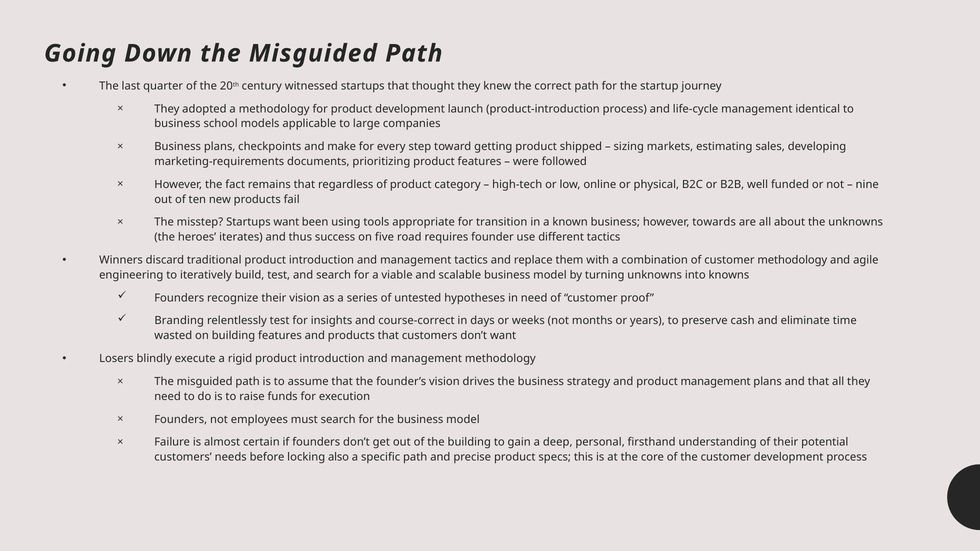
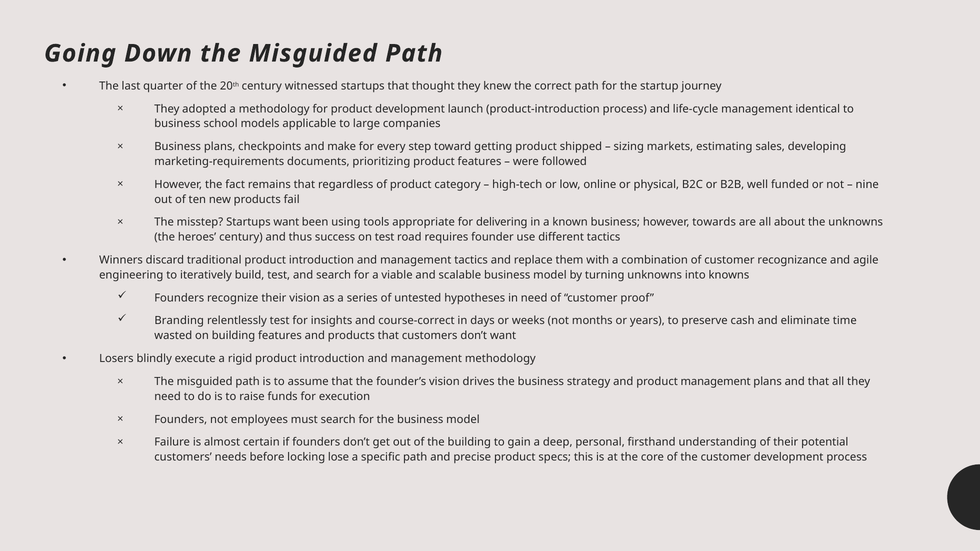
transition: transition -> delivering (502, 222)
heroes iterates: iterates -> century (241, 237)
on five: five -> test (385, 237)
customer methodology: methodology -> recognizance (792, 260)
also: also -> lose (339, 457)
